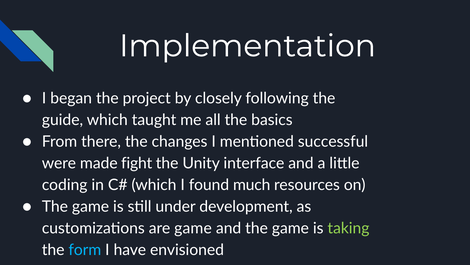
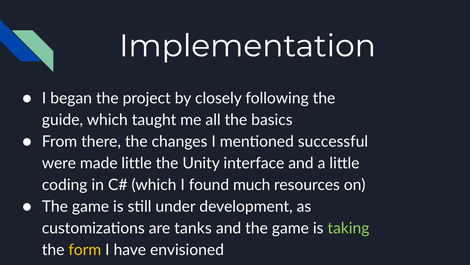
made fight: fight -> little (137, 163)
are game: game -> tanks (193, 228)
form colour: light blue -> yellow (85, 250)
